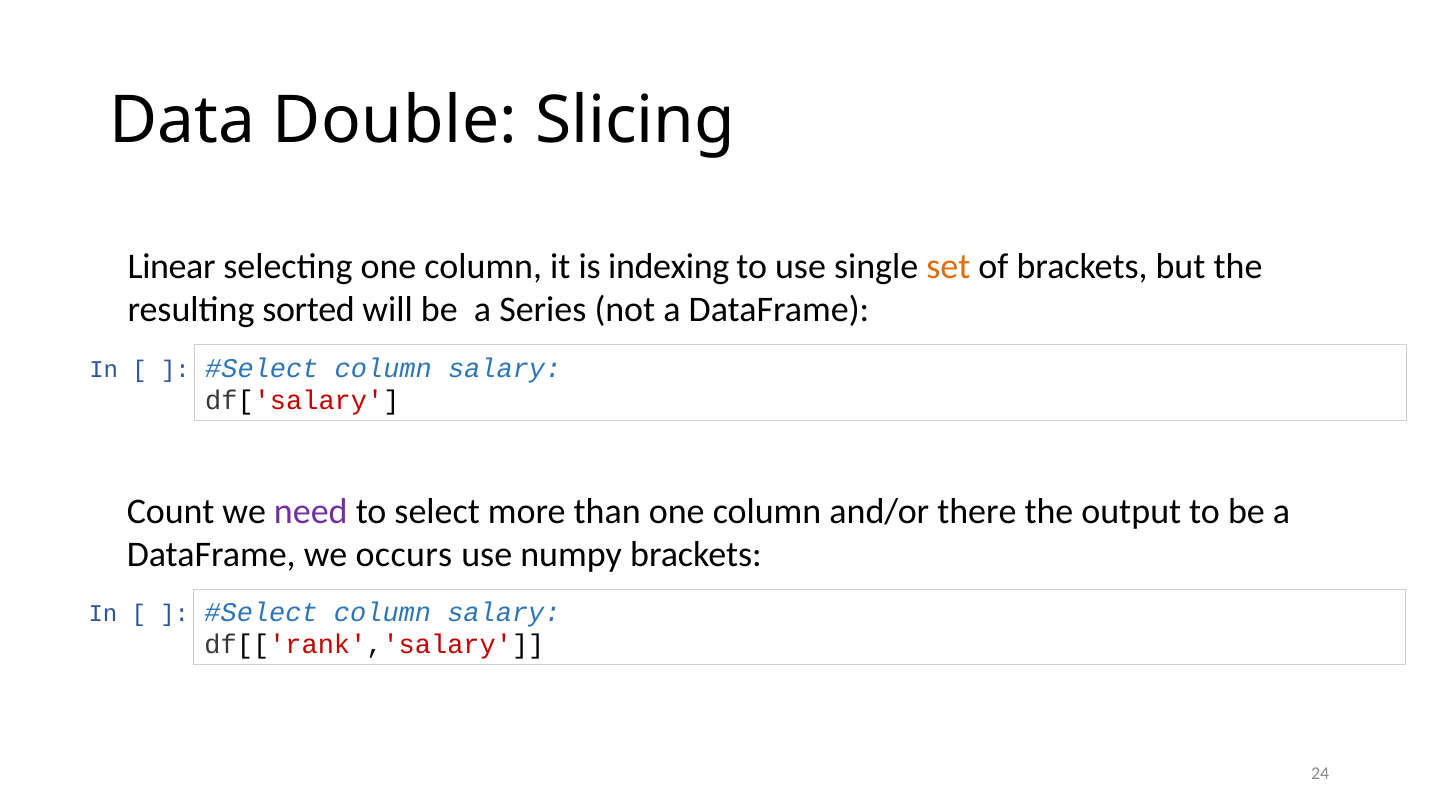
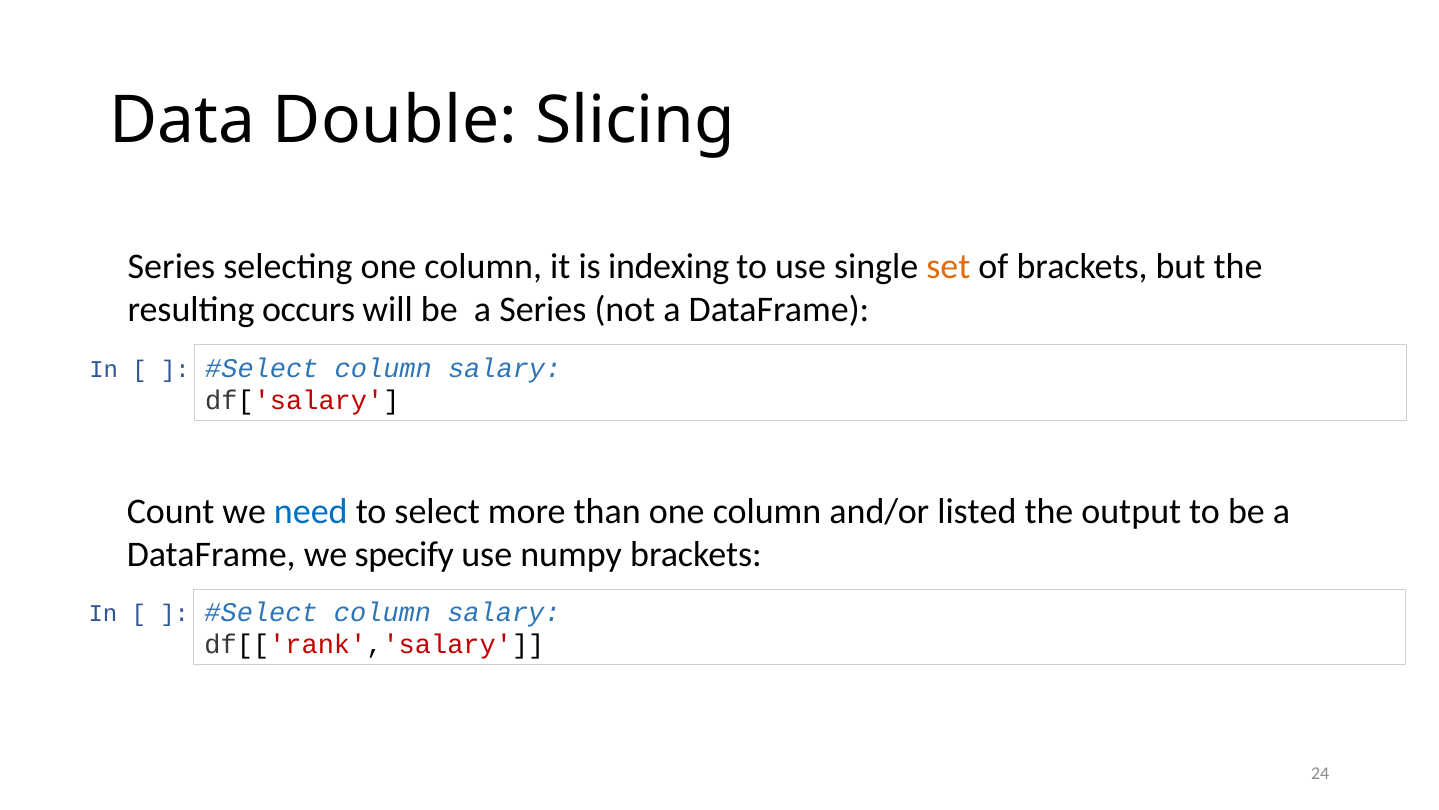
Linear: Linear -> Series (171, 267)
sorted: sorted -> occurs (309, 310)
need colour: purple -> blue (311, 511)
there: there -> listed (977, 511)
occurs: occurs -> specify (404, 554)
